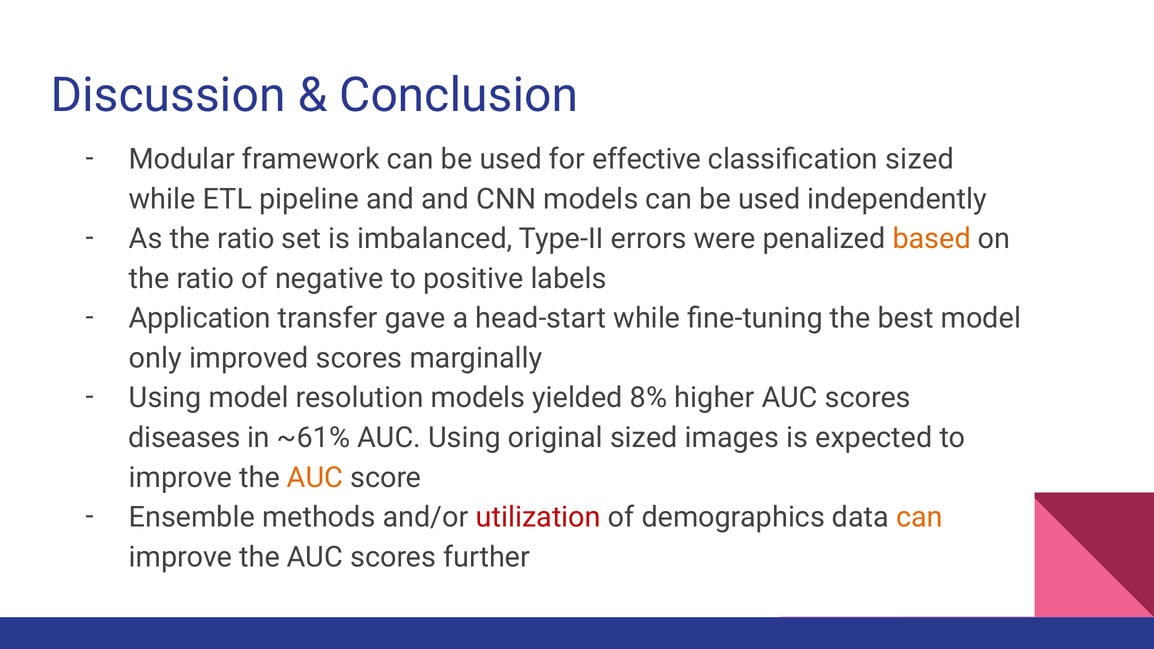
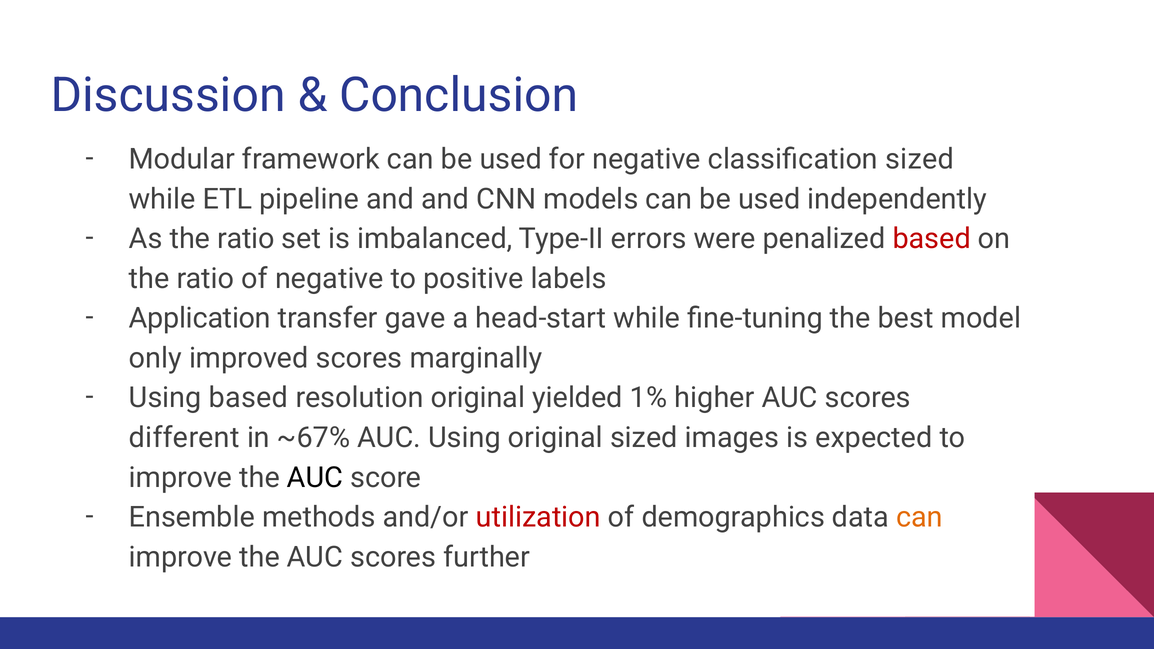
for effective: effective -> negative (647, 159)
based colour: orange -> red (932, 239)
Using model: model -> based (248, 398)
resolution models: models -> original (478, 398)
8%: 8% -> 1% (649, 398)
diseases: diseases -> different (184, 438)
~61%: ~61% -> ~67% (314, 438)
AUC colour: orange -> black (315, 478)
